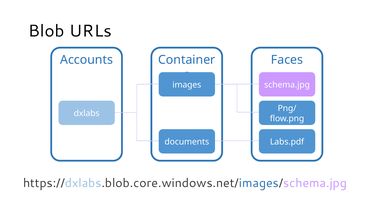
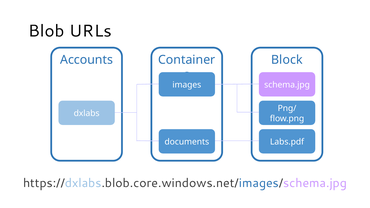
Faces: Faces -> Block (287, 60)
